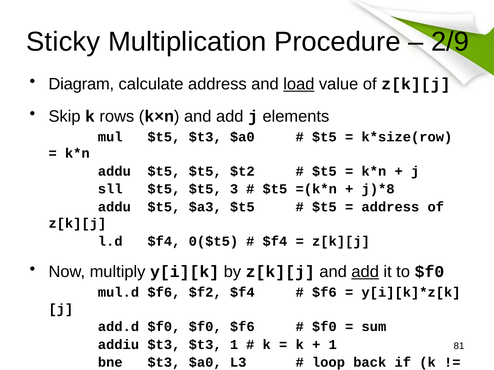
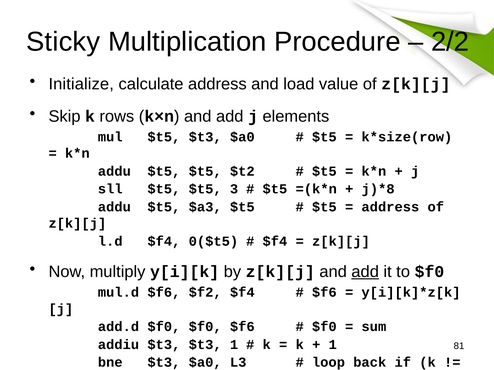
2/9: 2/9 -> 2/2 (450, 42)
Diagram: Diagram -> Initialize (81, 84)
load underline: present -> none (299, 84)
